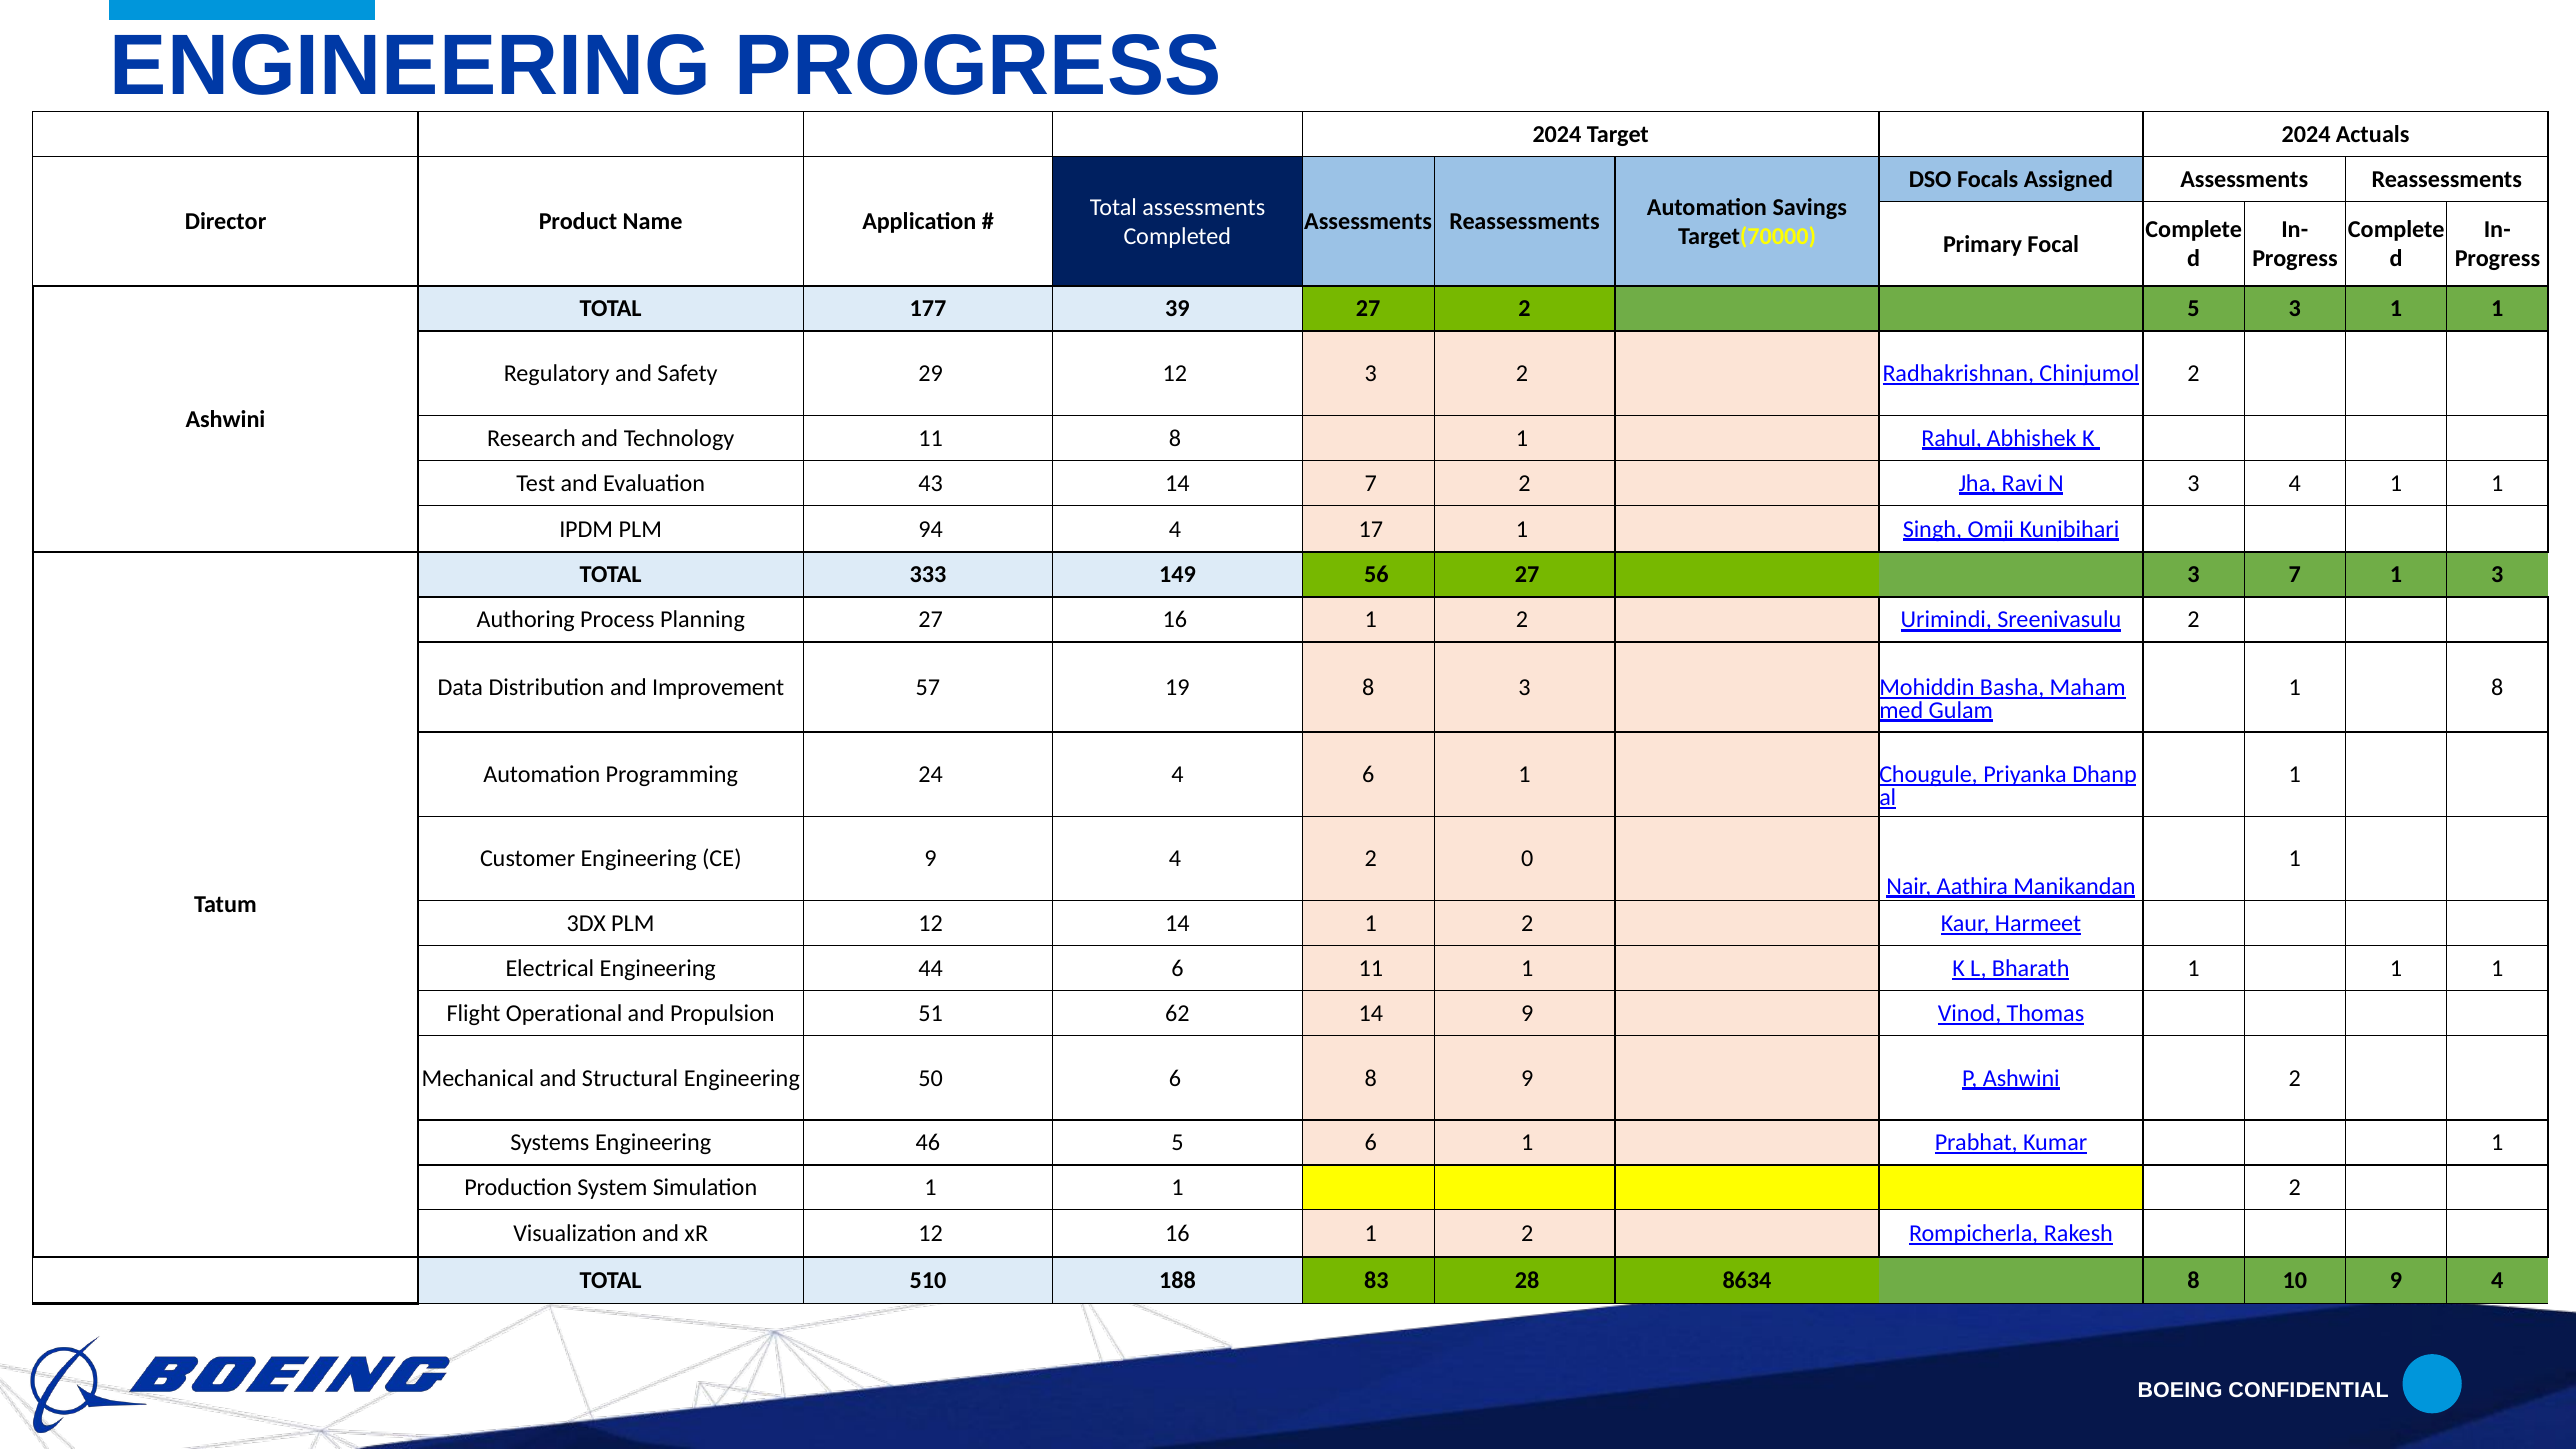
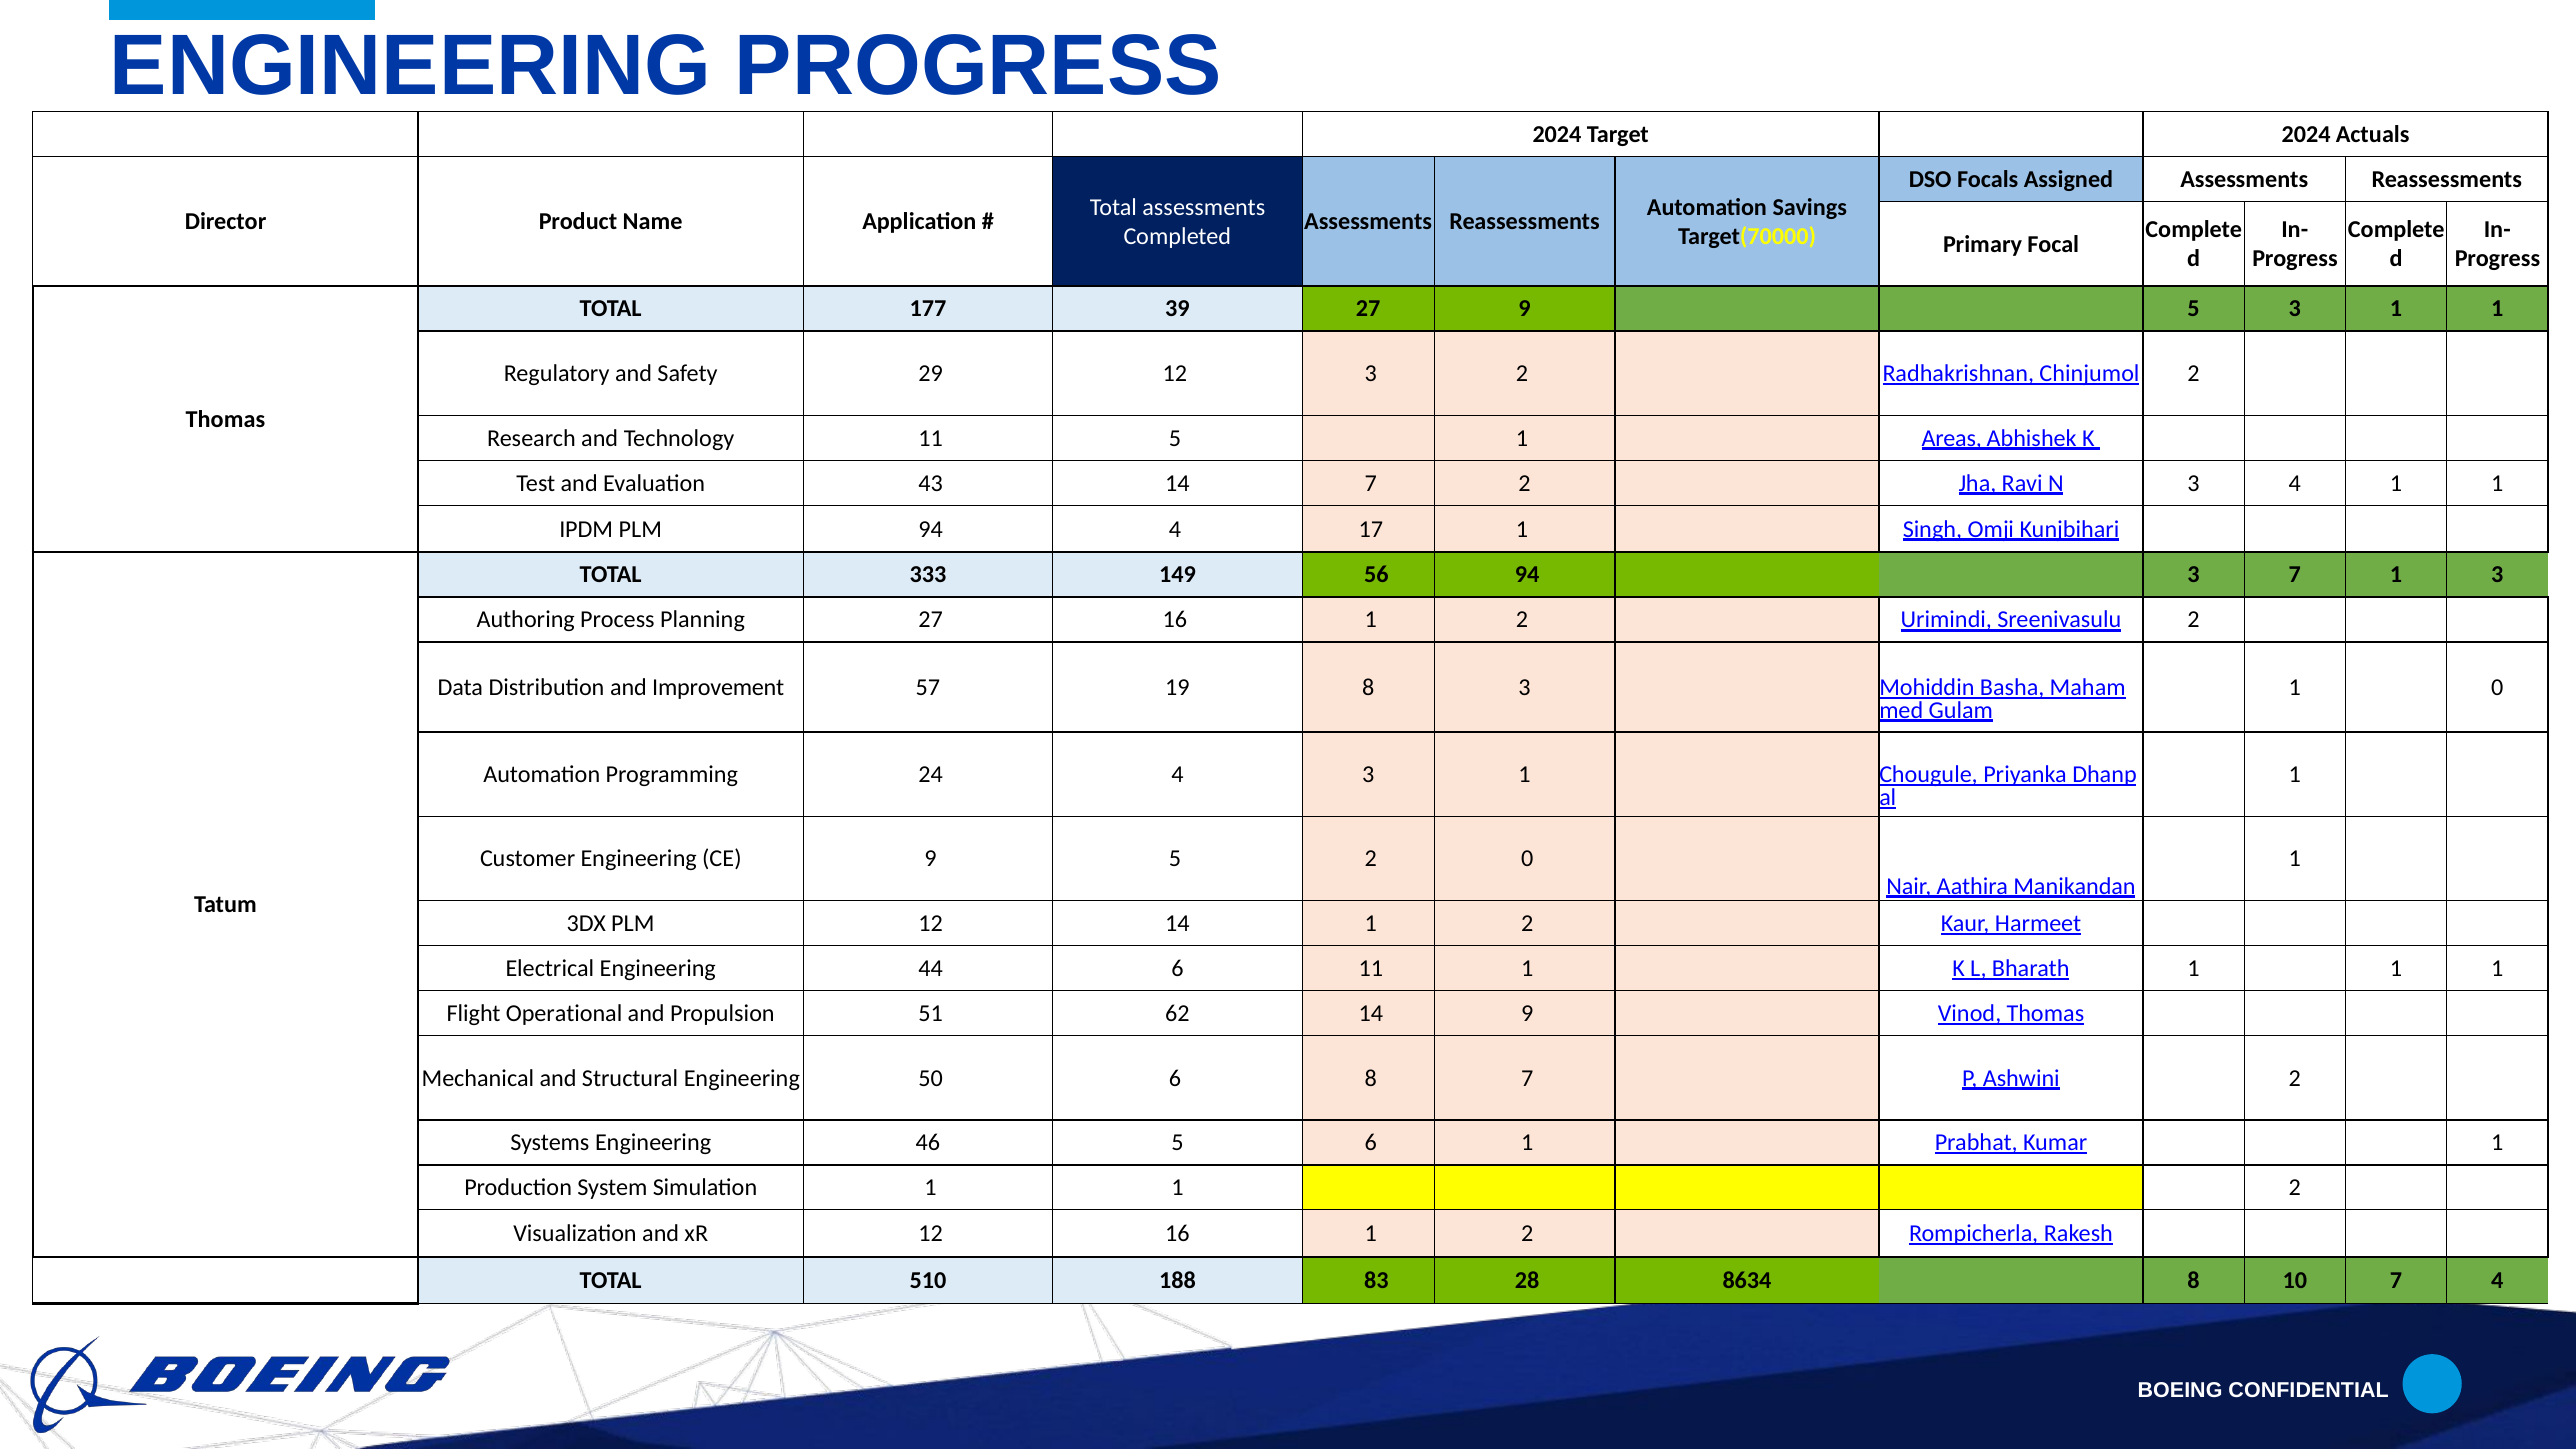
27 2: 2 -> 9 (1525, 309)
Ashwini: Ashwini -> Thomas (225, 419)
11 8: 8 -> 5 (1175, 438)
Rahul: Rahul -> Areas (1952, 438)
56 27: 27 -> 94 (1527, 575)
1 8: 8 -> 0 (2497, 687)
4 6: 6 -> 3 (1368, 775)
CE 9 4: 4 -> 5 (1175, 859)
8 9: 9 -> 7 (1527, 1078)
10 9: 9 -> 7 (2396, 1281)
